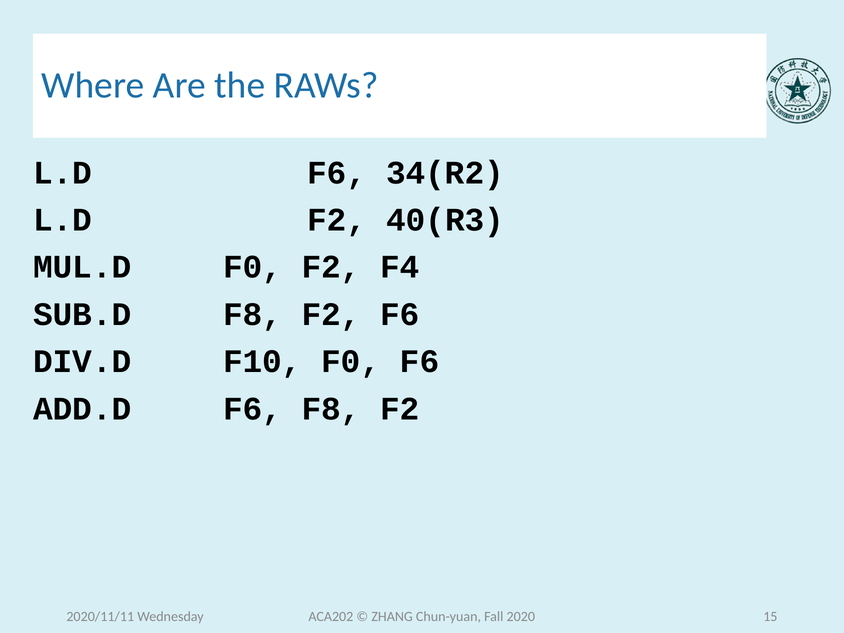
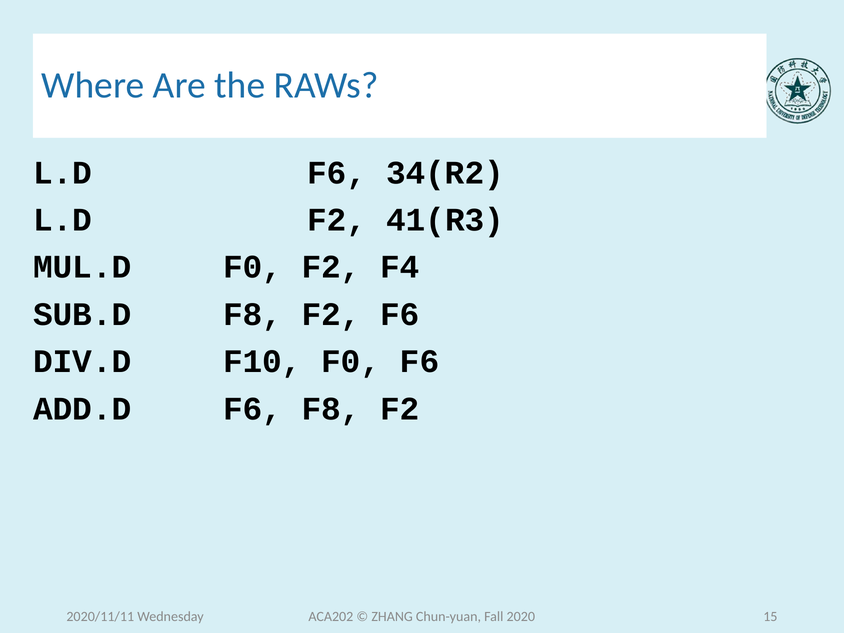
40(R3: 40(R3 -> 41(R3 (445, 220)
